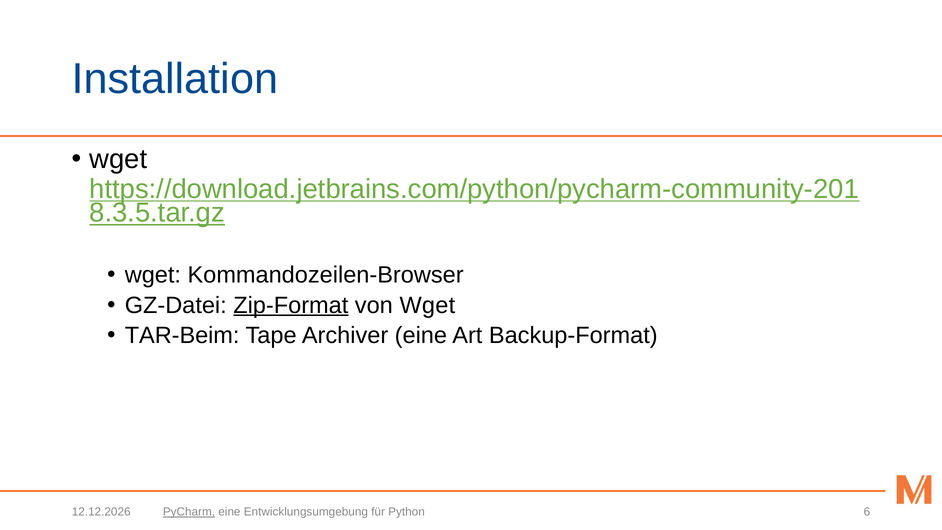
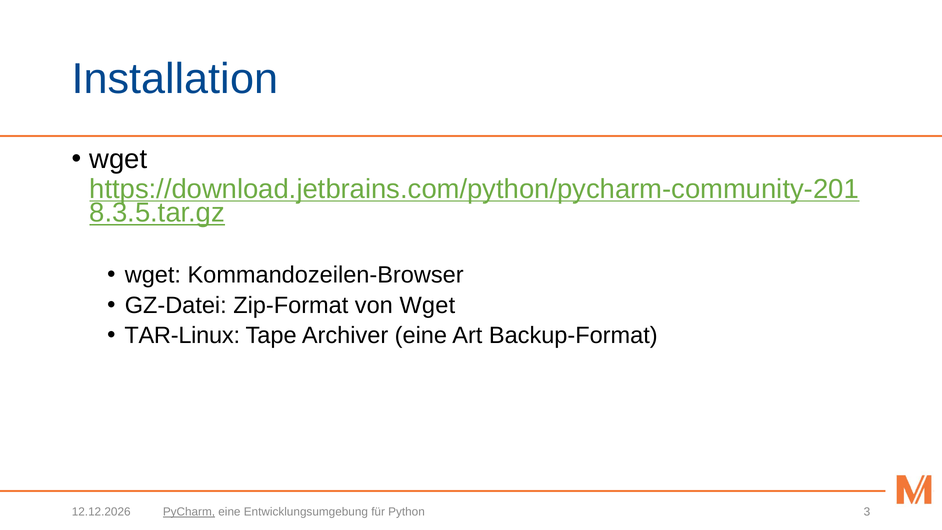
Zip-Format underline: present -> none (291, 305)
TAR-Beim: TAR-Beim -> TAR-Linux (182, 335)
6: 6 -> 3 (867, 512)
